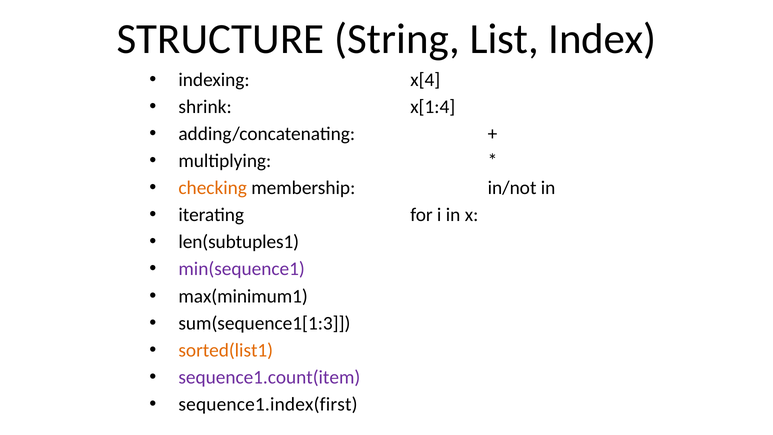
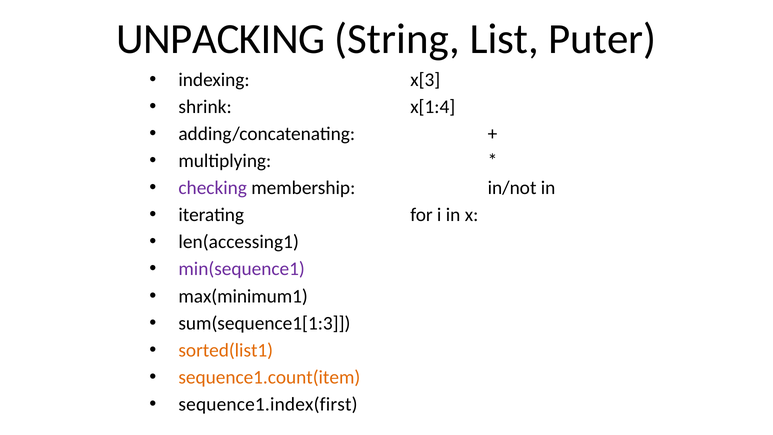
STRUCTURE: STRUCTURE -> UNPACKING (221, 39)
Index: Index -> Puter (602, 39)
x[4: x[4 -> x[3 (425, 80)
checking colour: orange -> purple (213, 188)
len(subtuples1: len(subtuples1 -> len(accessing1 (239, 242)
sequence1.count(item colour: purple -> orange (269, 377)
